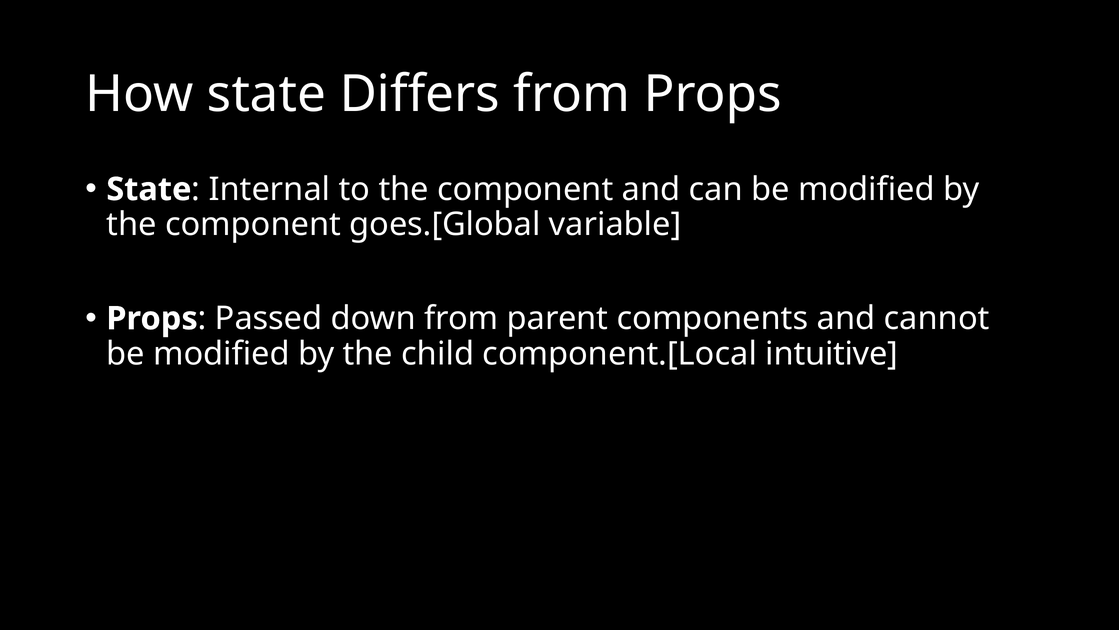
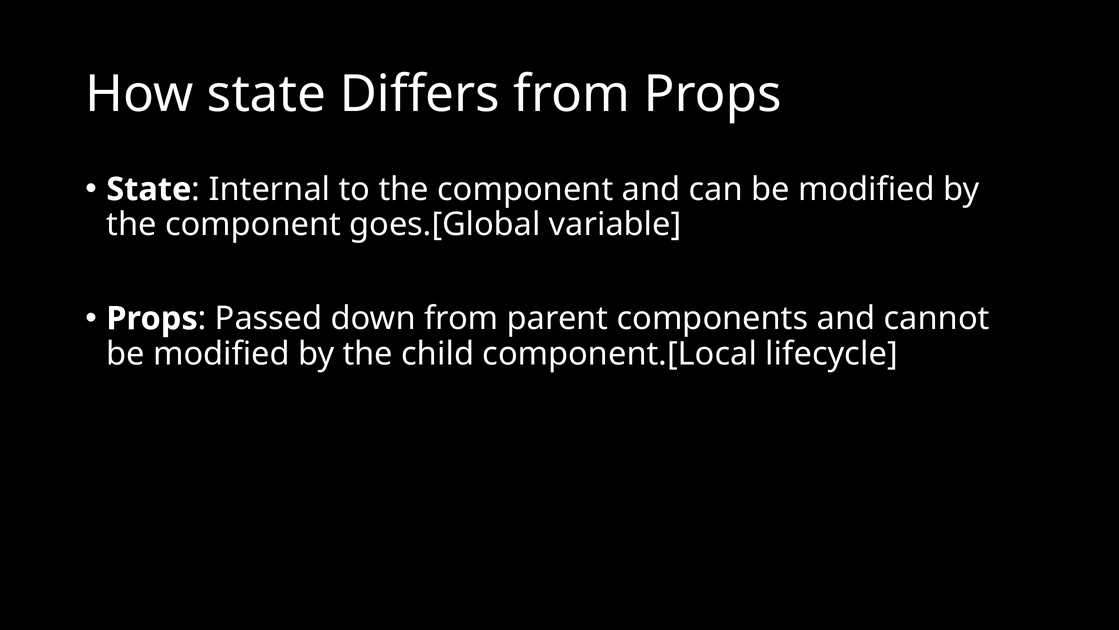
intuitive: intuitive -> lifecycle (832, 354)
